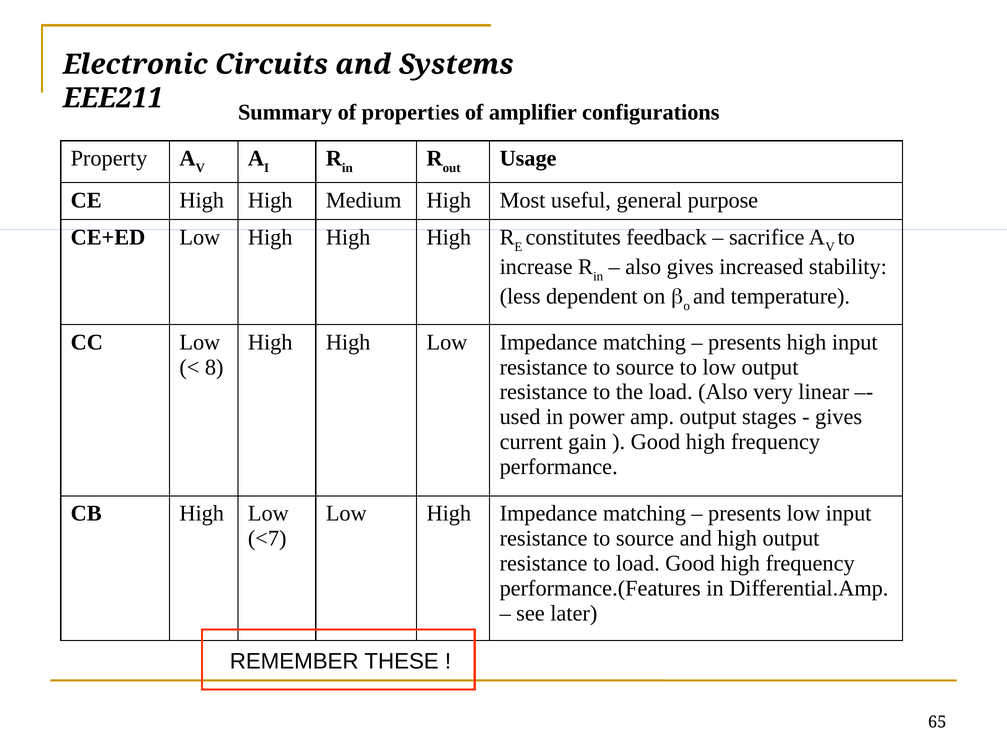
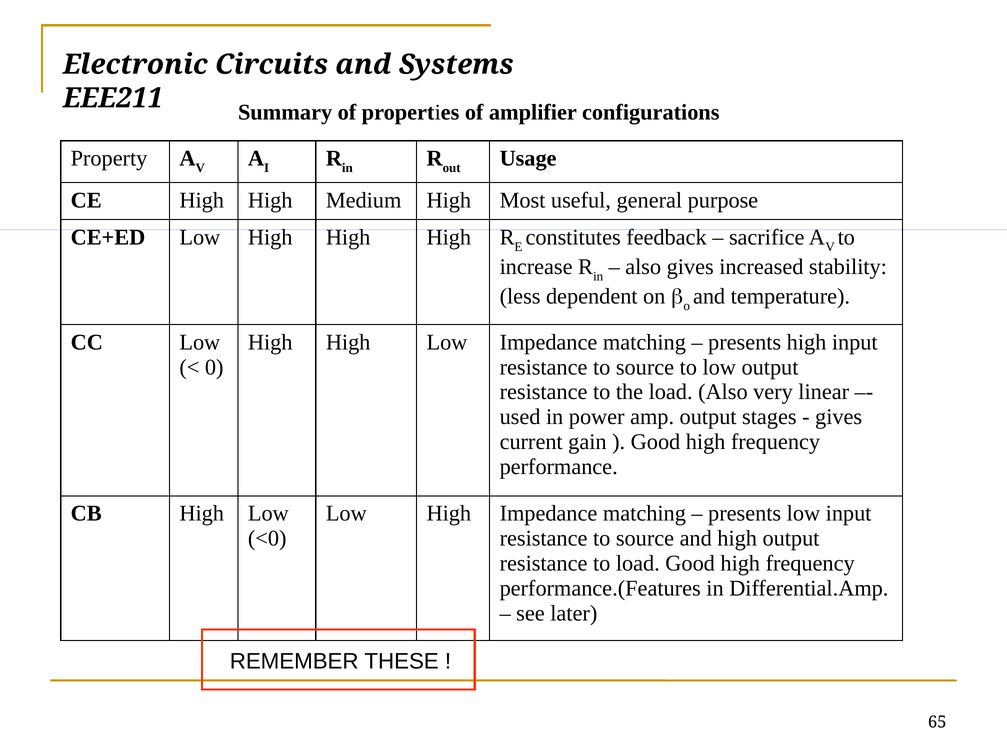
8: 8 -> 0 (214, 367)
<7: <7 -> <0 (267, 538)
